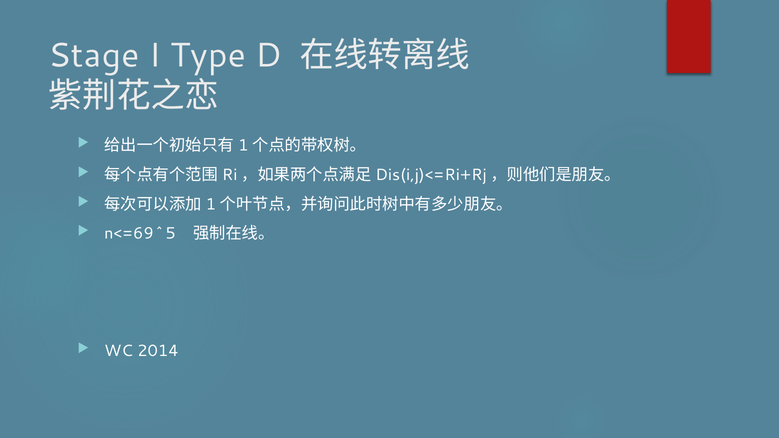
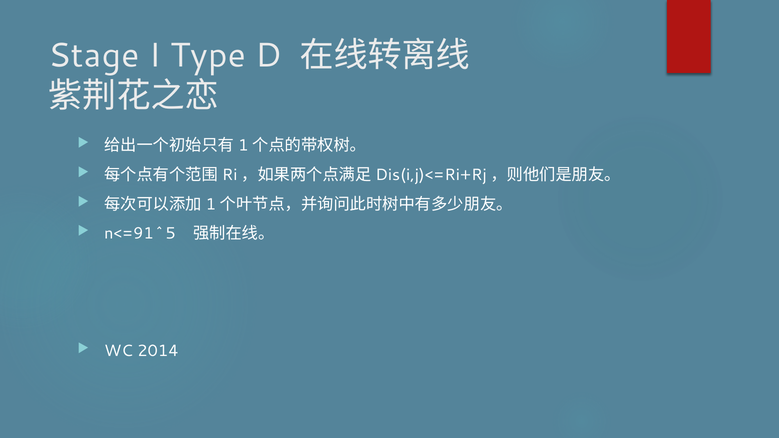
n<=69^5: n<=69^5 -> n<=91^5 (140, 234)
